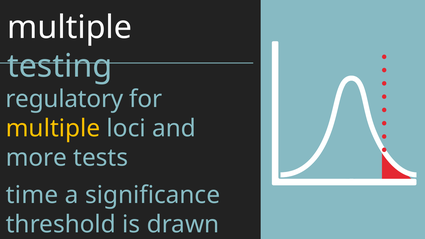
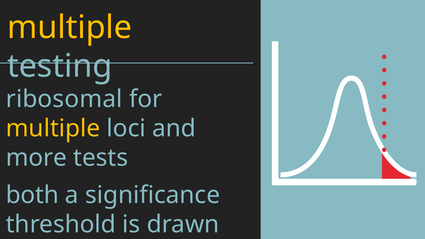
multiple colour: white -> yellow (70, 27)
regulatory: regulatory -> ribosomal (64, 99)
time: time -> both (32, 195)
